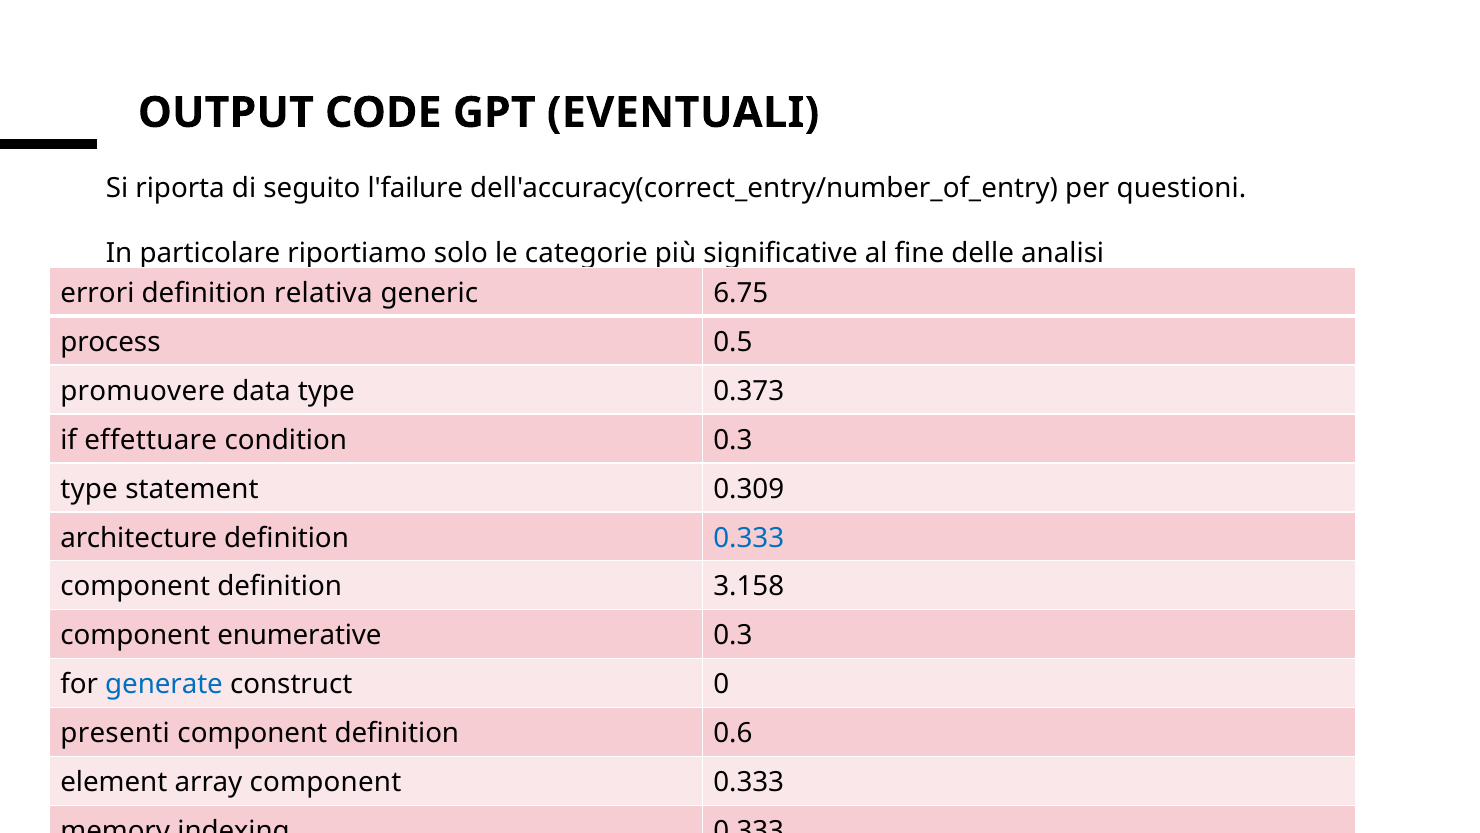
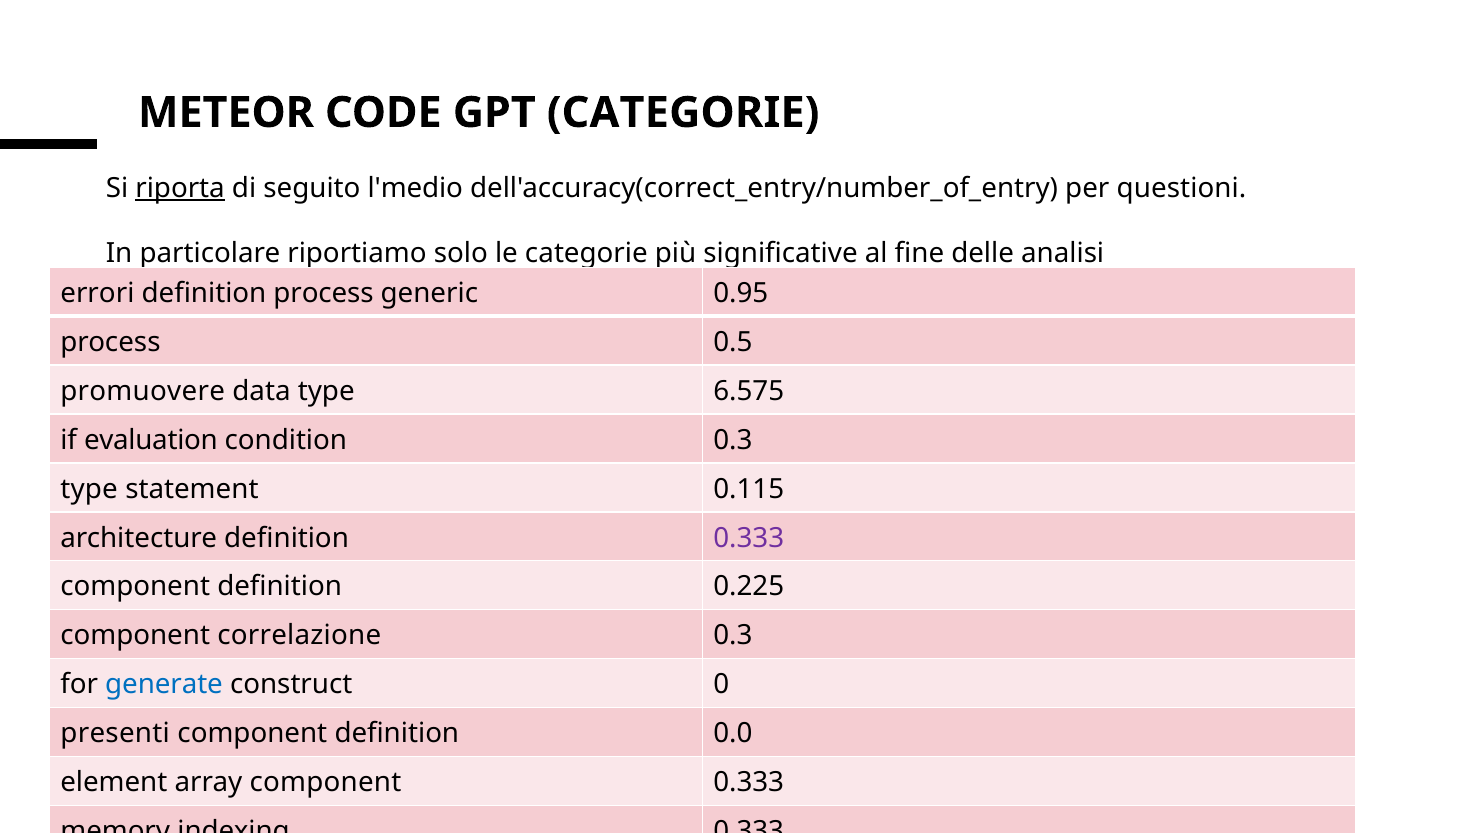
OUTPUT: OUTPUT -> METEOR (226, 113)
GPT EVENTUALI: EVENTUALI -> CATEGORIE (683, 113)
riporta underline: none -> present (180, 188)
l'failure: l'failure -> l'medio (415, 188)
definition relativa: relativa -> process (324, 293)
6.75: 6.75 -> 0.95 (741, 293)
0.373: 0.373 -> 6.575 (749, 391)
effettuare: effettuare -> evaluation (151, 440)
0.309: 0.309 -> 0.115 (749, 489)
0.333 colour: blue -> purple (749, 538)
3.158: 3.158 -> 0.225 (749, 586)
enumerative: enumerative -> correlazione (299, 635)
0.6: 0.6 -> 0.0 (733, 733)
